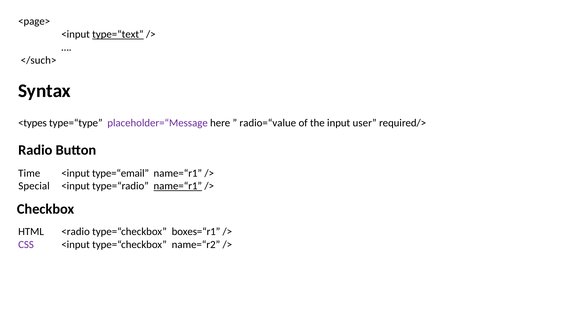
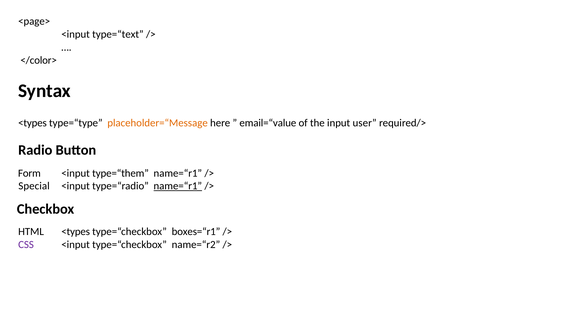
type=“text underline: present -> none (118, 34)
</such>: </such> -> </color> (39, 60)
placeholder=“Message colour: purple -> orange (158, 123)
radio=“value: radio=“value -> email=“value (268, 123)
Time: Time -> Form (29, 173)
type=“email: type=“email -> type=“them (121, 173)
HTML <radio: <radio -> <types (76, 232)
